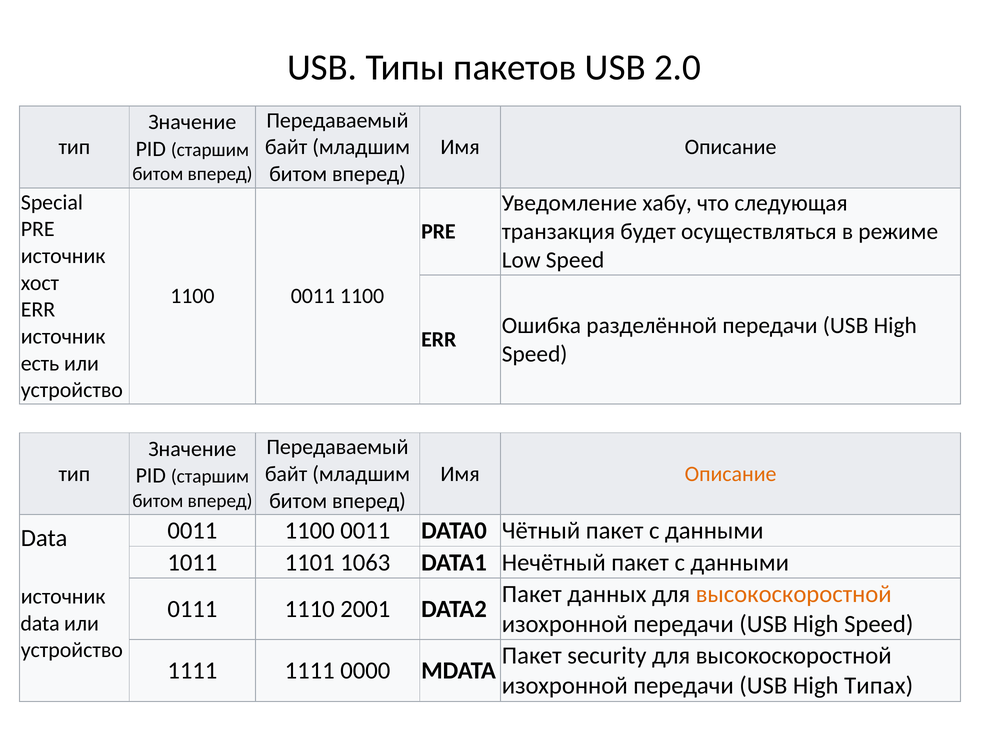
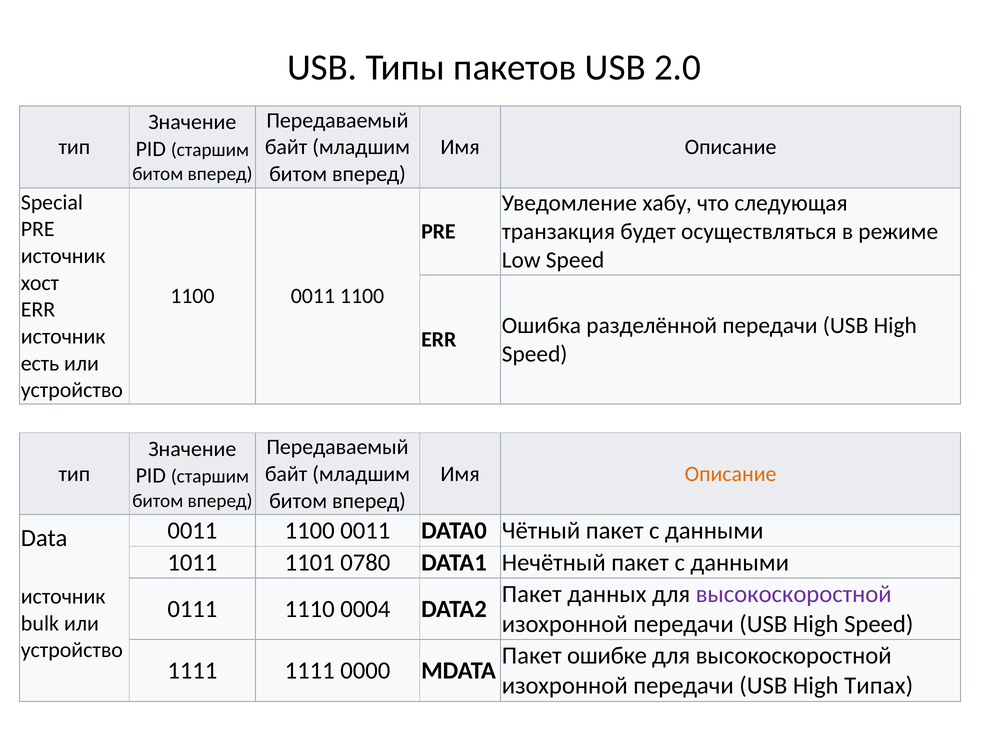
1063: 1063 -> 0780 (365, 562)
высокоскоростной colour: orange -> purple (794, 594)
2001: 2001 -> 0004 (365, 609)
data: data -> bulk (40, 623)
security: security -> ошибке (607, 656)
